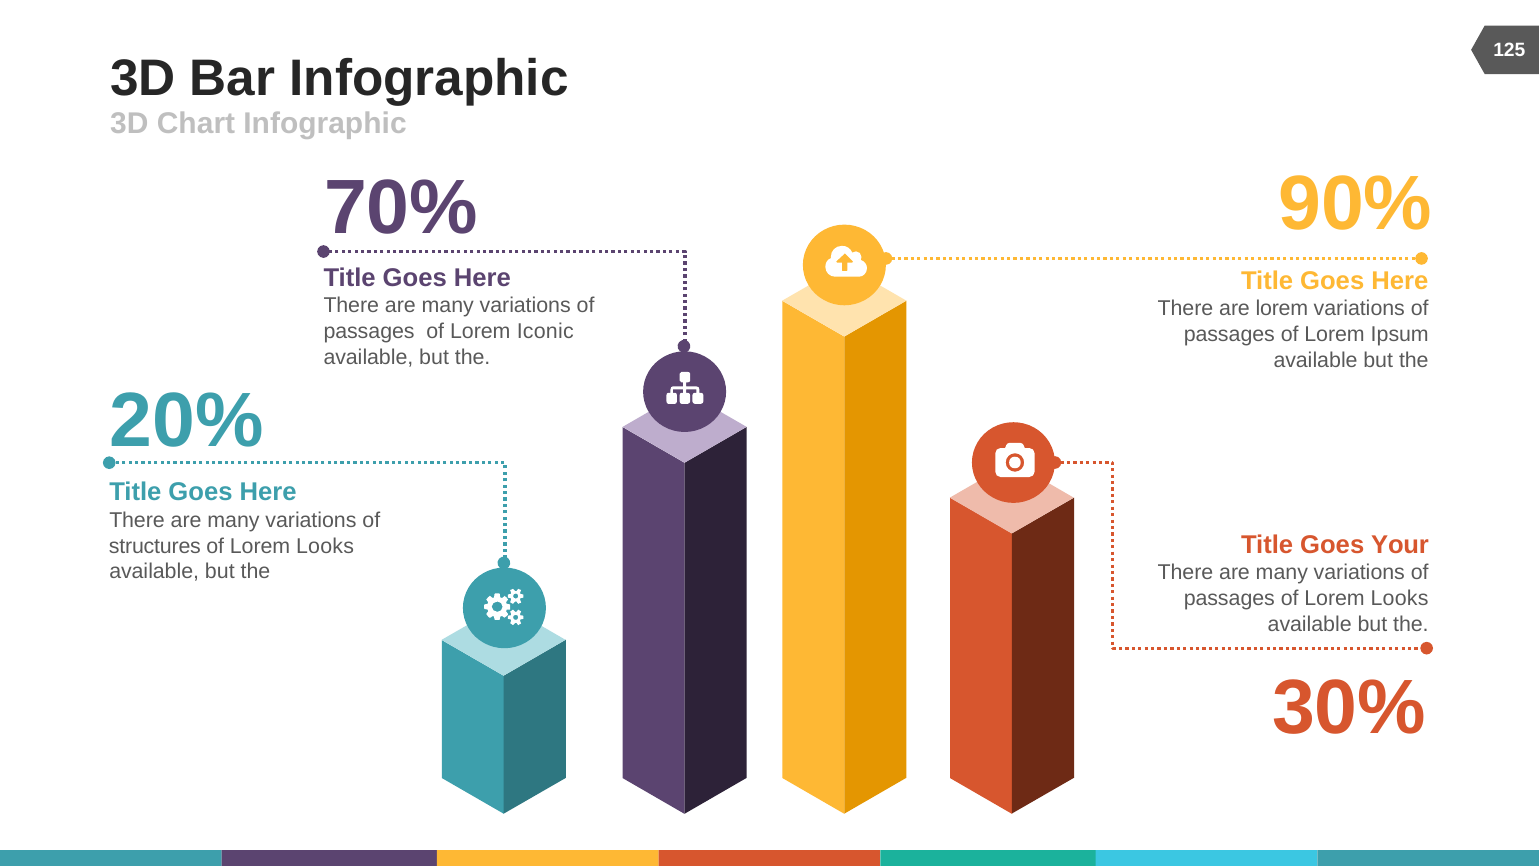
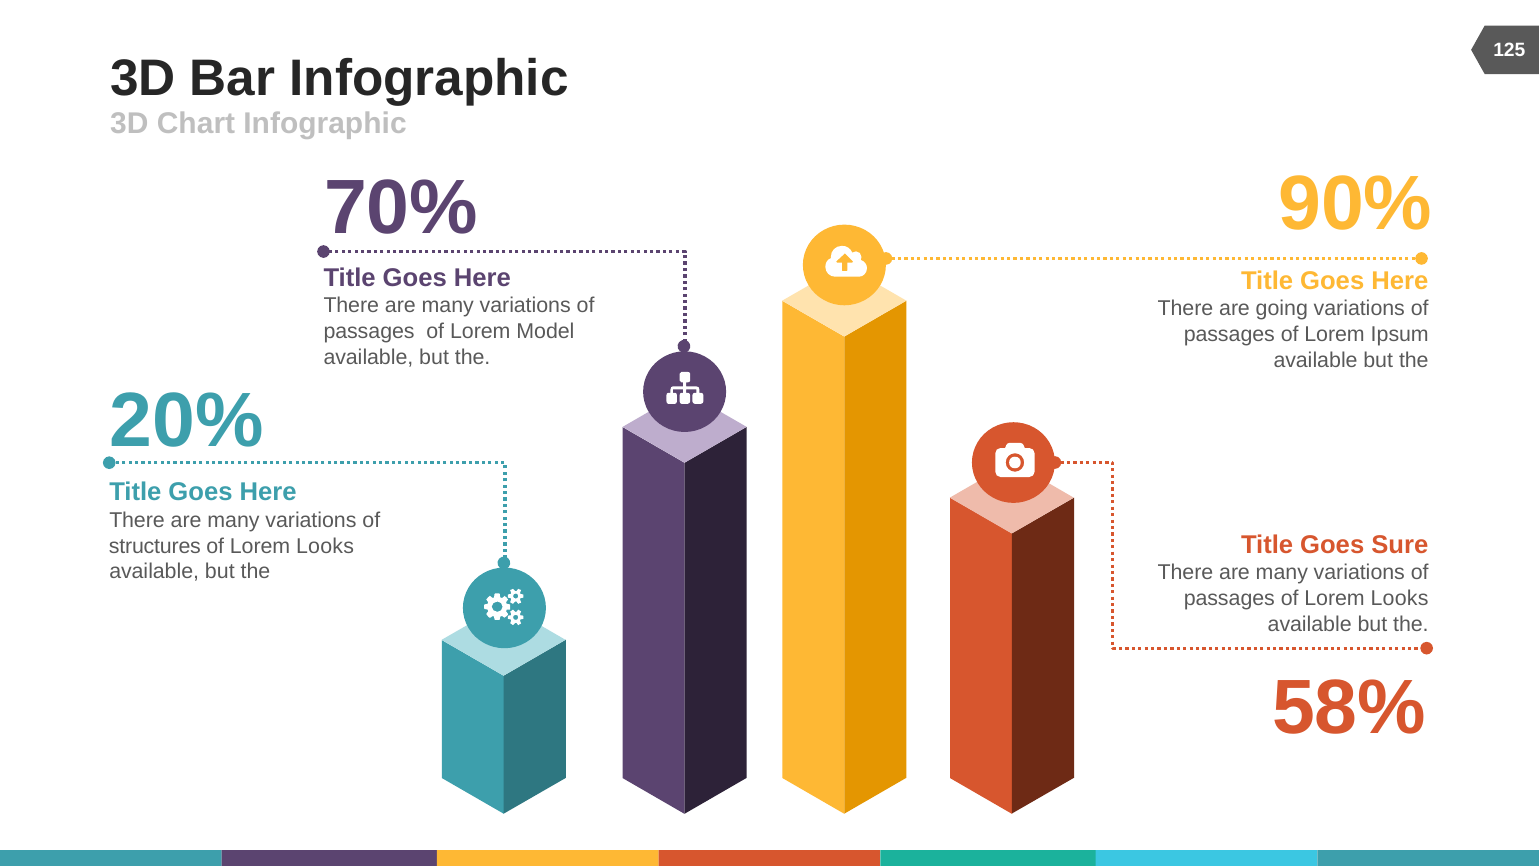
are lorem: lorem -> going (1282, 309)
Iconic: Iconic -> Model (545, 331)
Your: Your -> Sure (1400, 545)
30%: 30% -> 58% (1349, 708)
